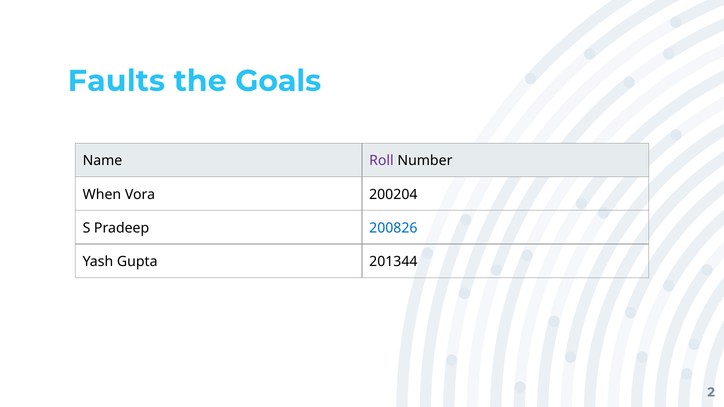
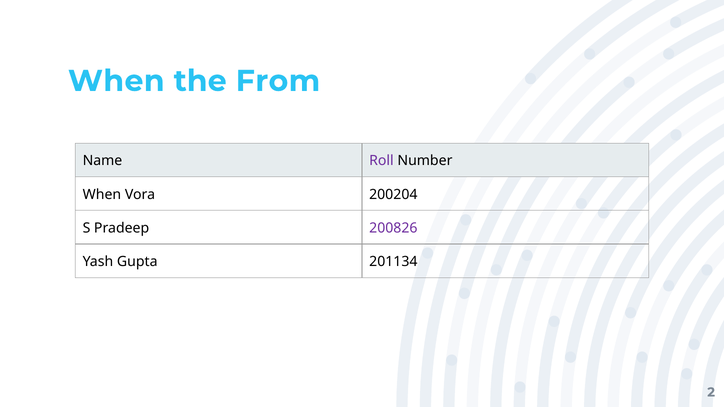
Faults: Faults -> When (116, 81)
Goals: Goals -> From (278, 81)
200826 colour: blue -> purple (393, 228)
201344: 201344 -> 201134 (393, 262)
